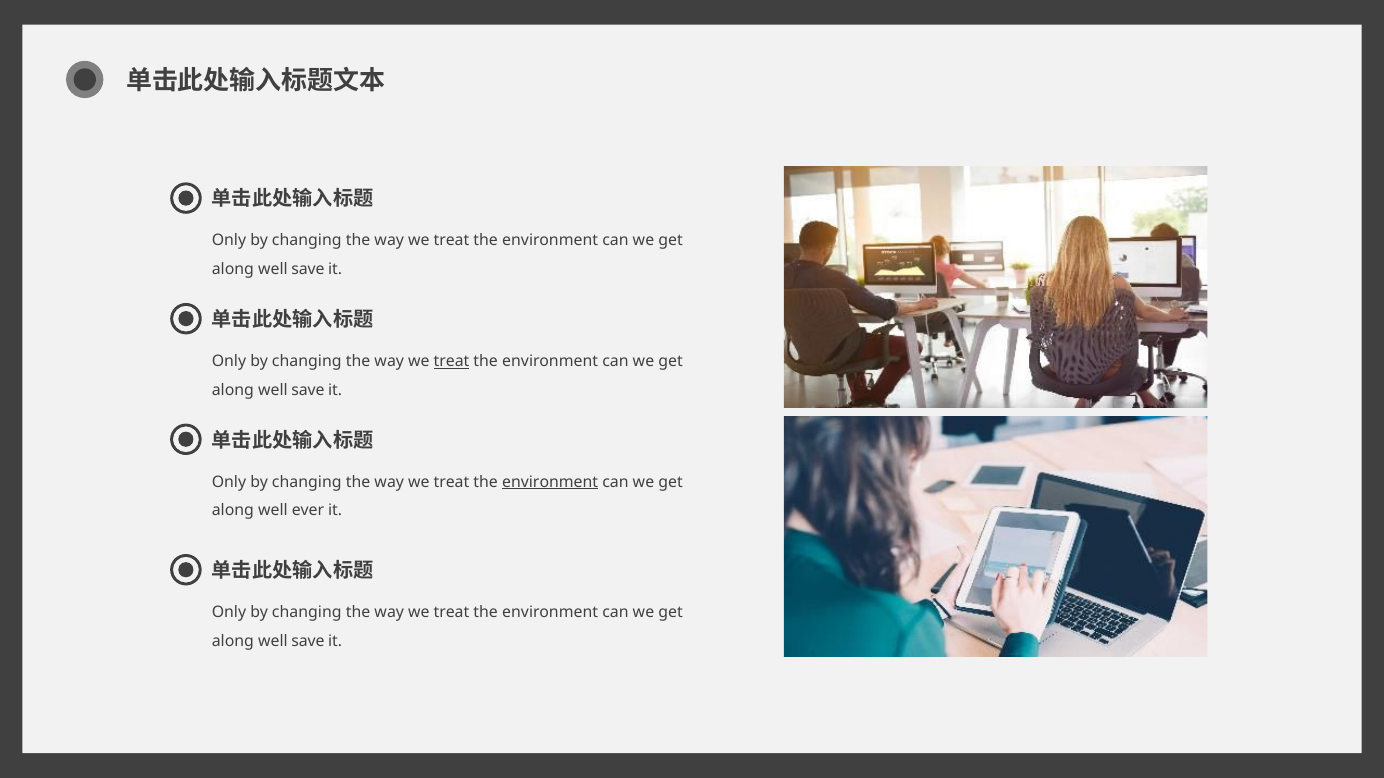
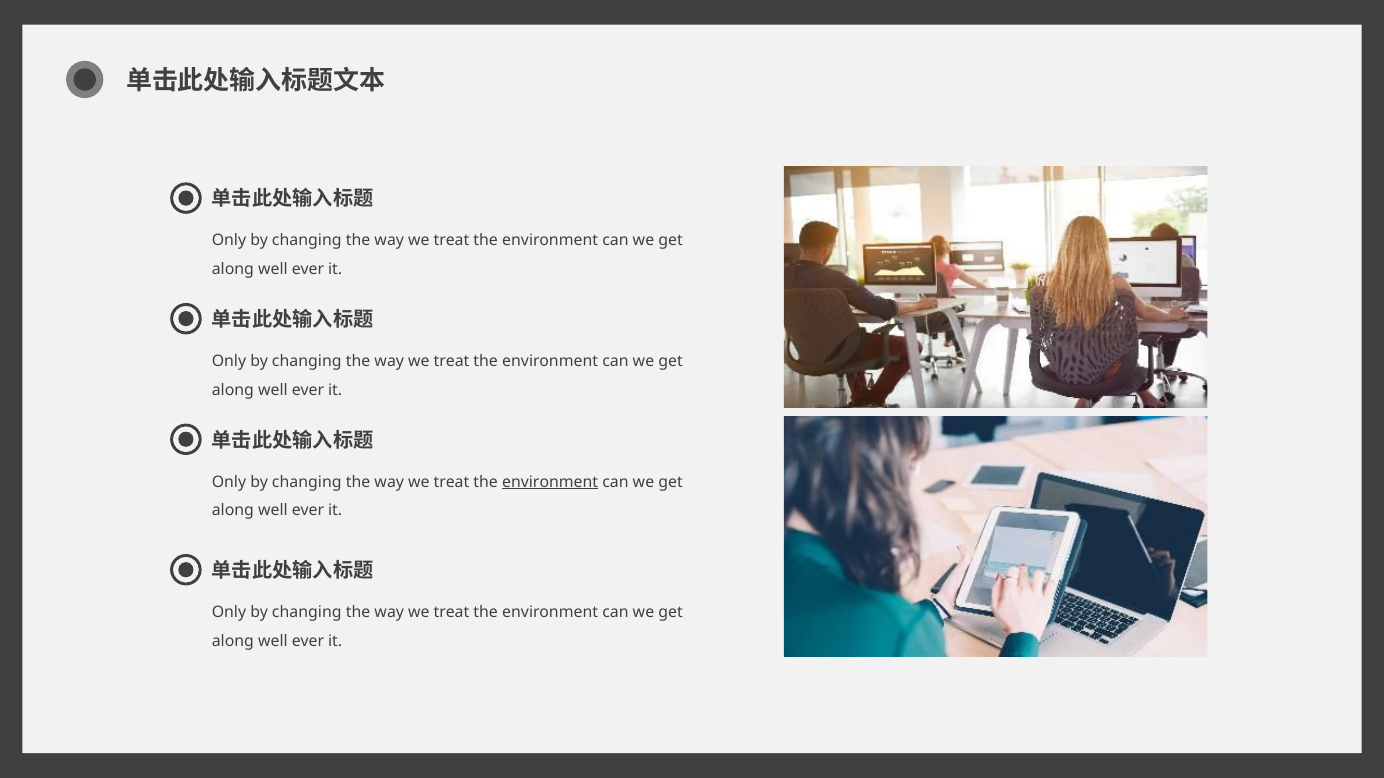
save: save -> ever (308, 269)
treat underline: present -> none (452, 361)
save: save -> ever (308, 390)
save: save -> ever (308, 641)
